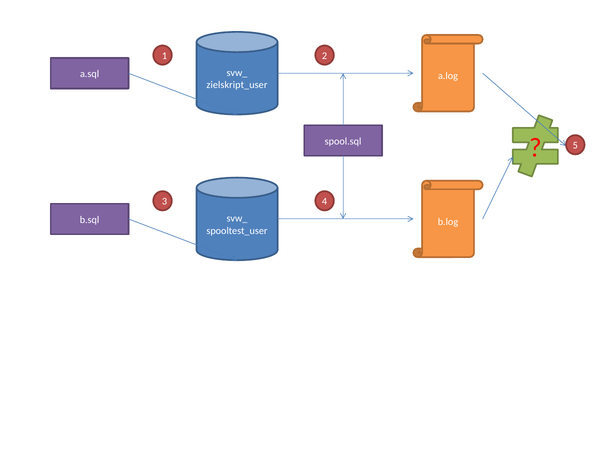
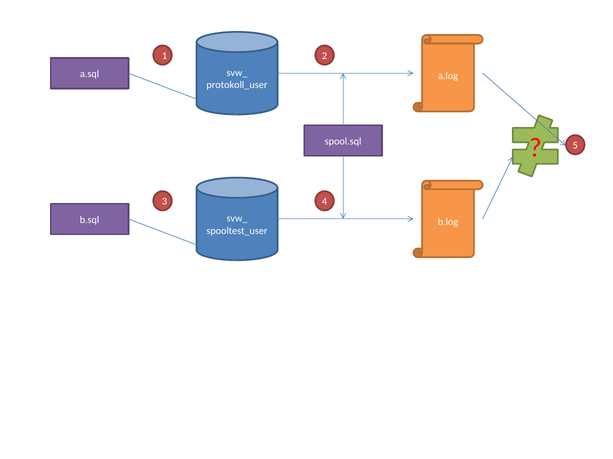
zielskript_user: zielskript_user -> protokoll_user (237, 85)
